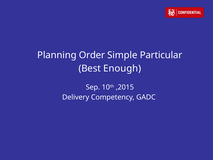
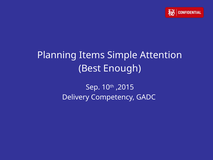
Order: Order -> Items (92, 55)
Particular: Particular -> Attention (161, 55)
